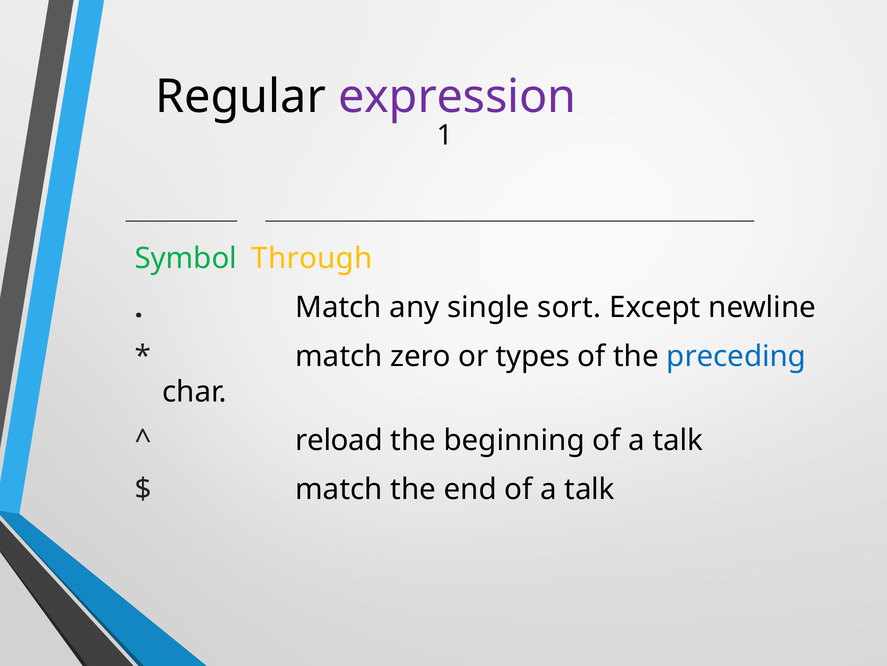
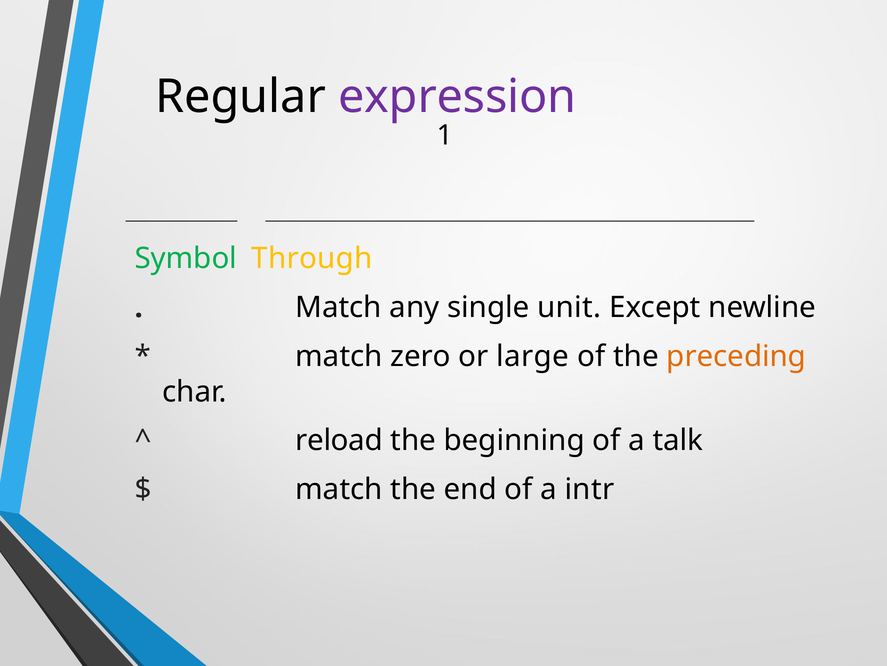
sort: sort -> unit (569, 307)
types: types -> large (533, 356)
preceding colour: blue -> orange (736, 356)
end of a talk: talk -> intr (589, 489)
